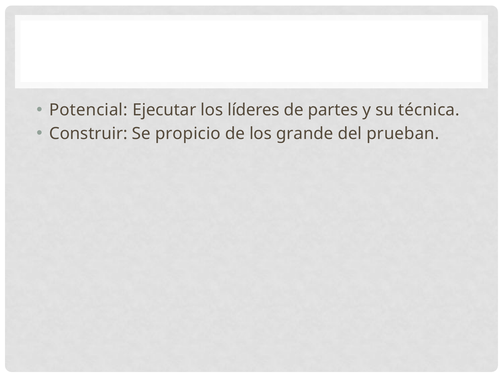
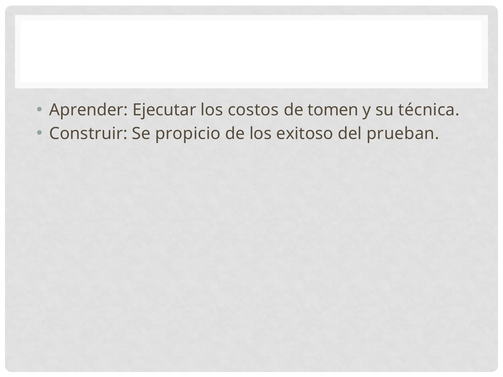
Potencial: Potencial -> Aprender (89, 110)
líderes: líderes -> costos (253, 110)
partes: partes -> tomen (333, 110)
grande: grande -> exitoso (305, 134)
